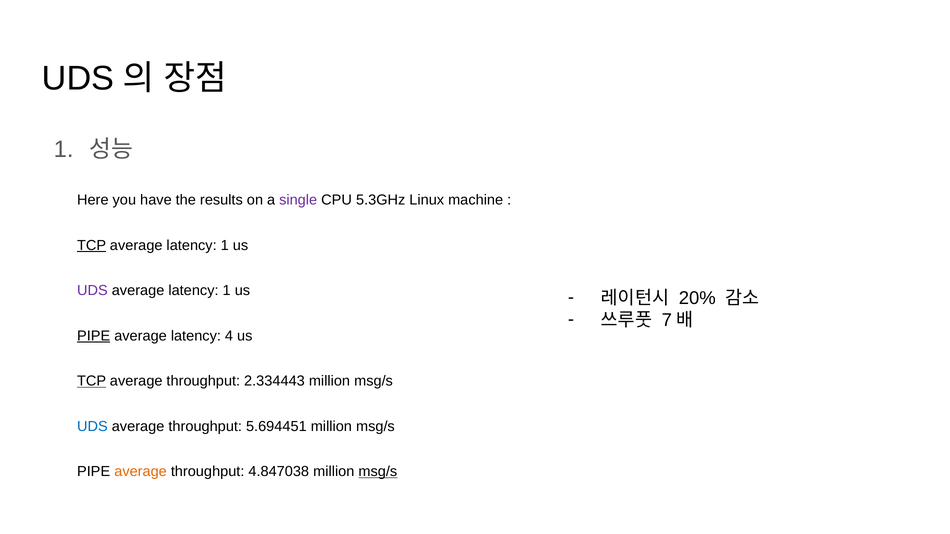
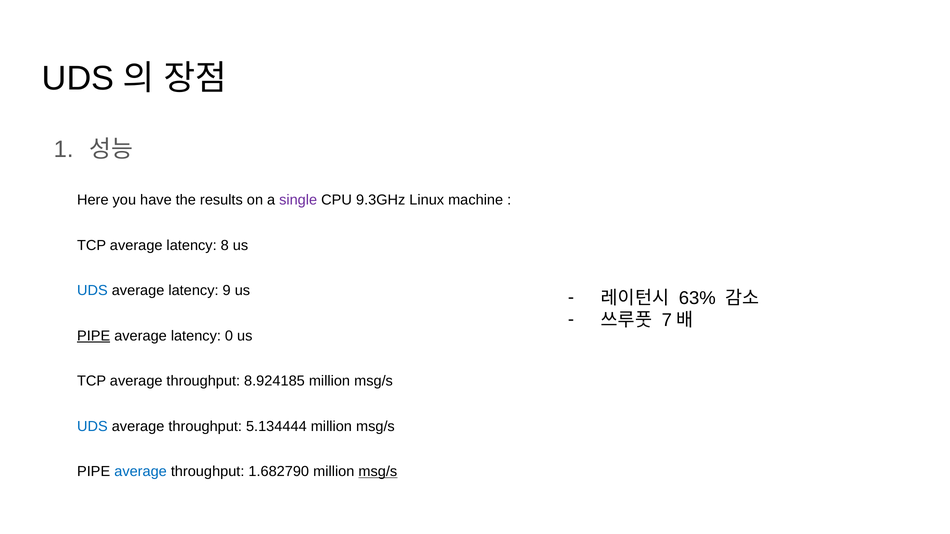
5.3GHz: 5.3GHz -> 9.3GHz (381, 200)
TCP underline: present -> none (92, 246)
1: 1 -> 8 (225, 246)
UDS colour: purple -> blue (92, 291)
1: 1 -> 9 (227, 291)
20%: 20% -> 63% (697, 298)
4: 4 -> 0 (229, 336)
TCP underline: present -> none (92, 381)
2.334443: 2.334443 -> 8.924185 (274, 381)
5.694451: 5.694451 -> 5.134444 (276, 427)
average colour: orange -> blue (141, 472)
4.847038: 4.847038 -> 1.682790 (279, 472)
